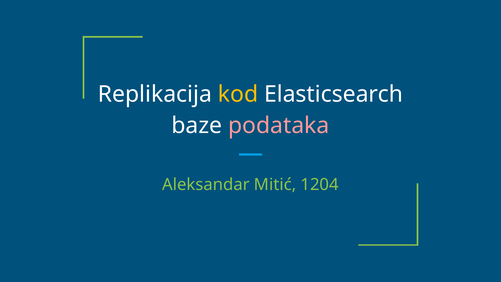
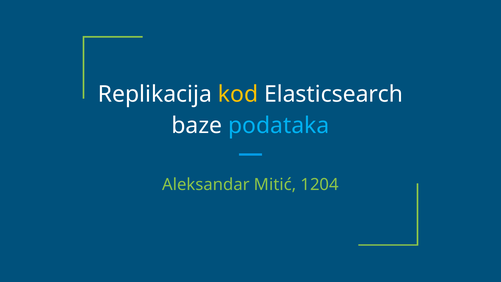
podataka colour: pink -> light blue (279, 126)
